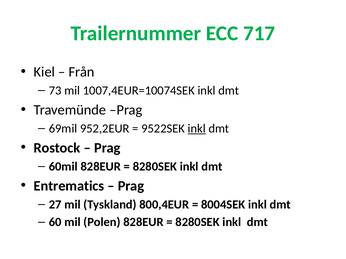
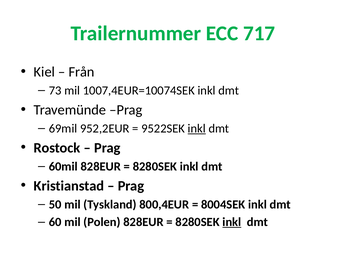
Entrematics: Entrematics -> Kristianstad (69, 186)
27: 27 -> 50 (55, 205)
inkl underline: none -> present (232, 223)
